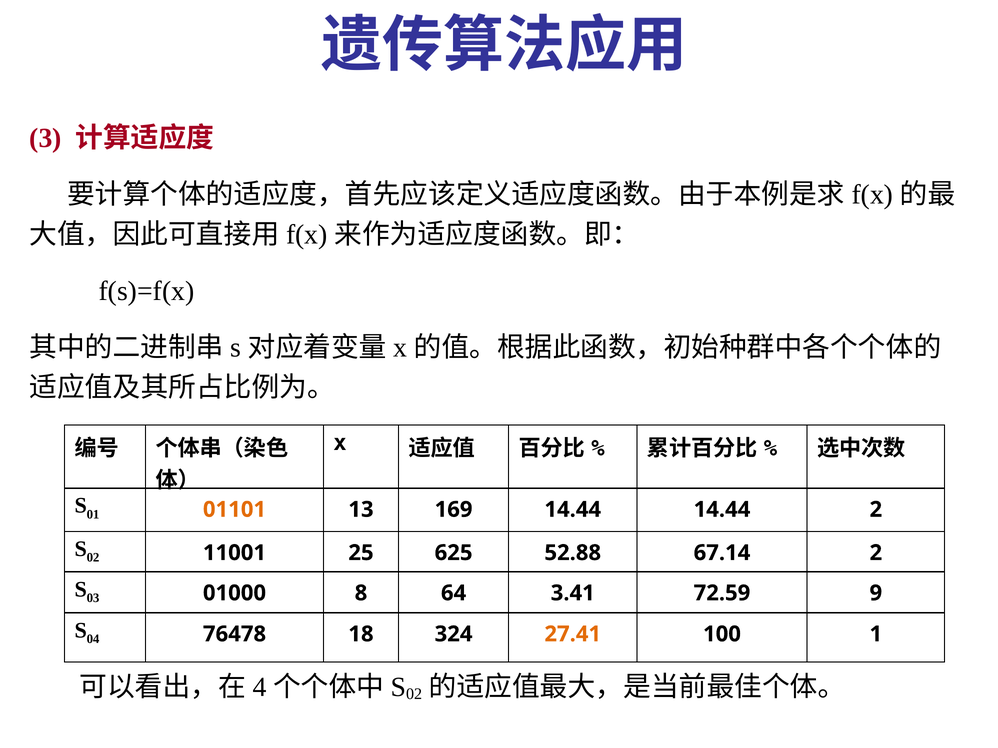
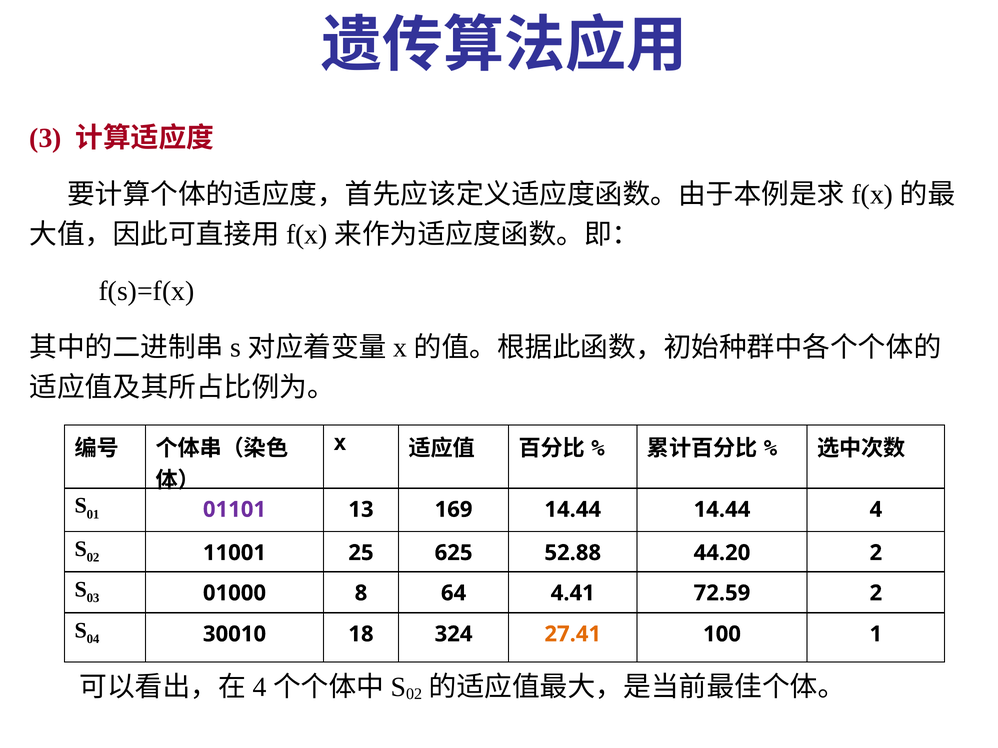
01101 colour: orange -> purple (235, 510)
14.44 2: 2 -> 4 (876, 510)
67.14: 67.14 -> 44.20 (722, 553)
3.41: 3.41 -> 4.41 (573, 593)
72.59 9: 9 -> 2 (876, 593)
76478: 76478 -> 30010 (235, 634)
